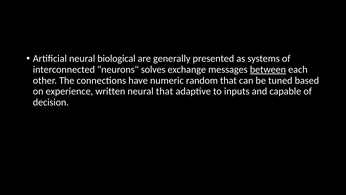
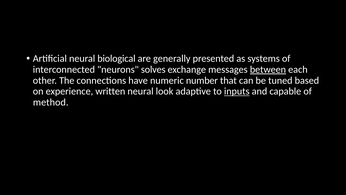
random: random -> number (202, 80)
neural that: that -> look (165, 91)
inputs underline: none -> present (237, 91)
decision: decision -> method (51, 102)
